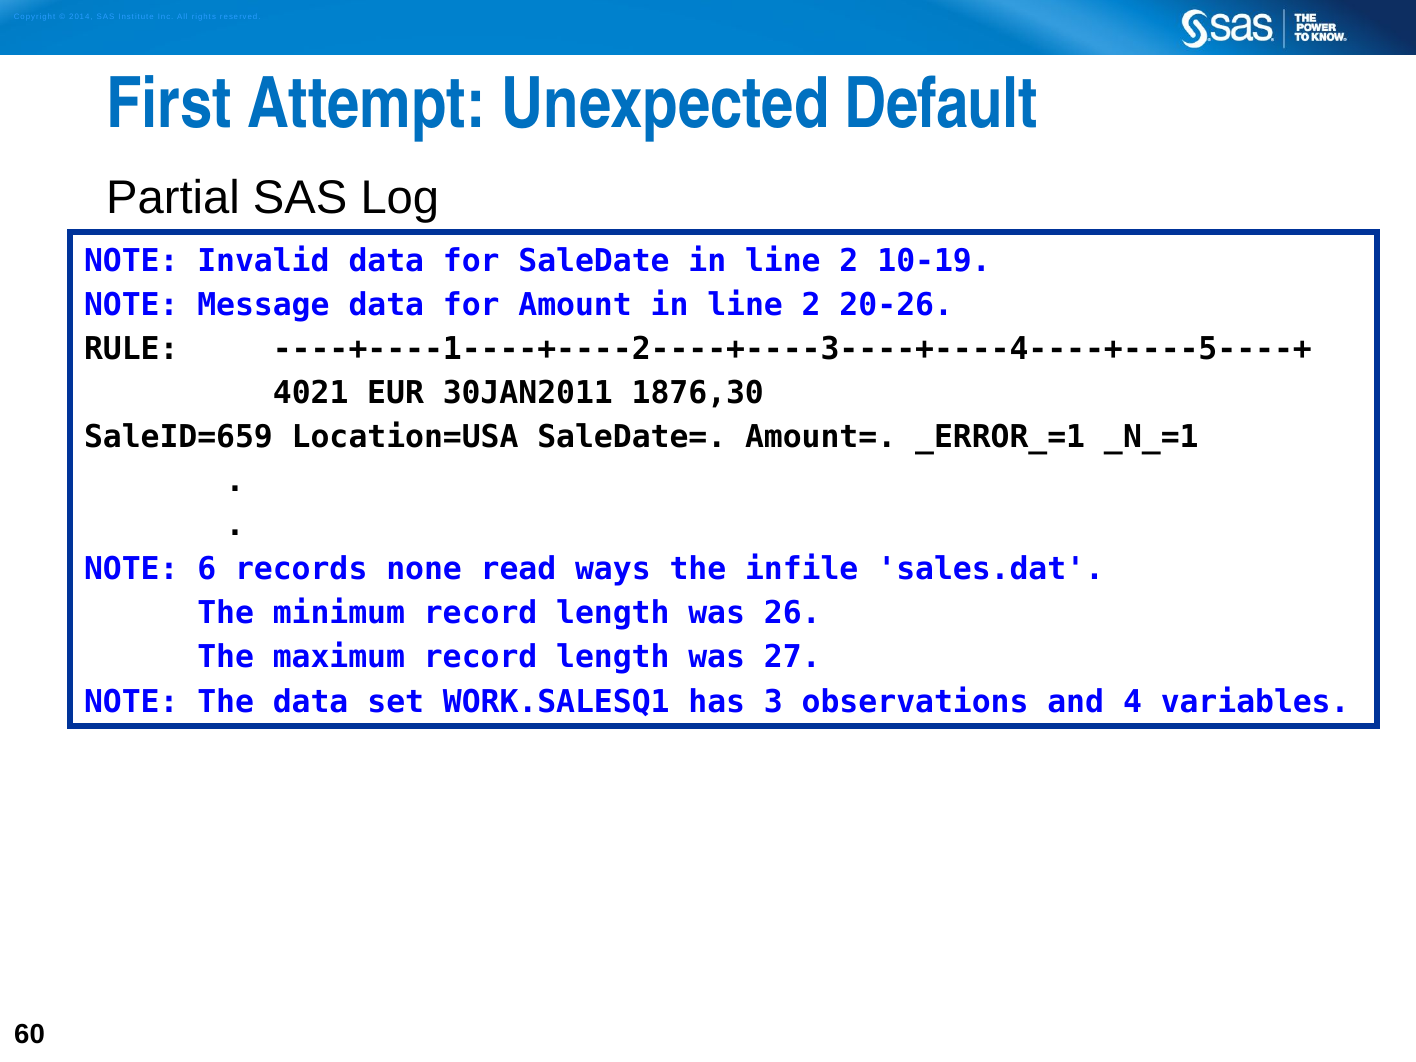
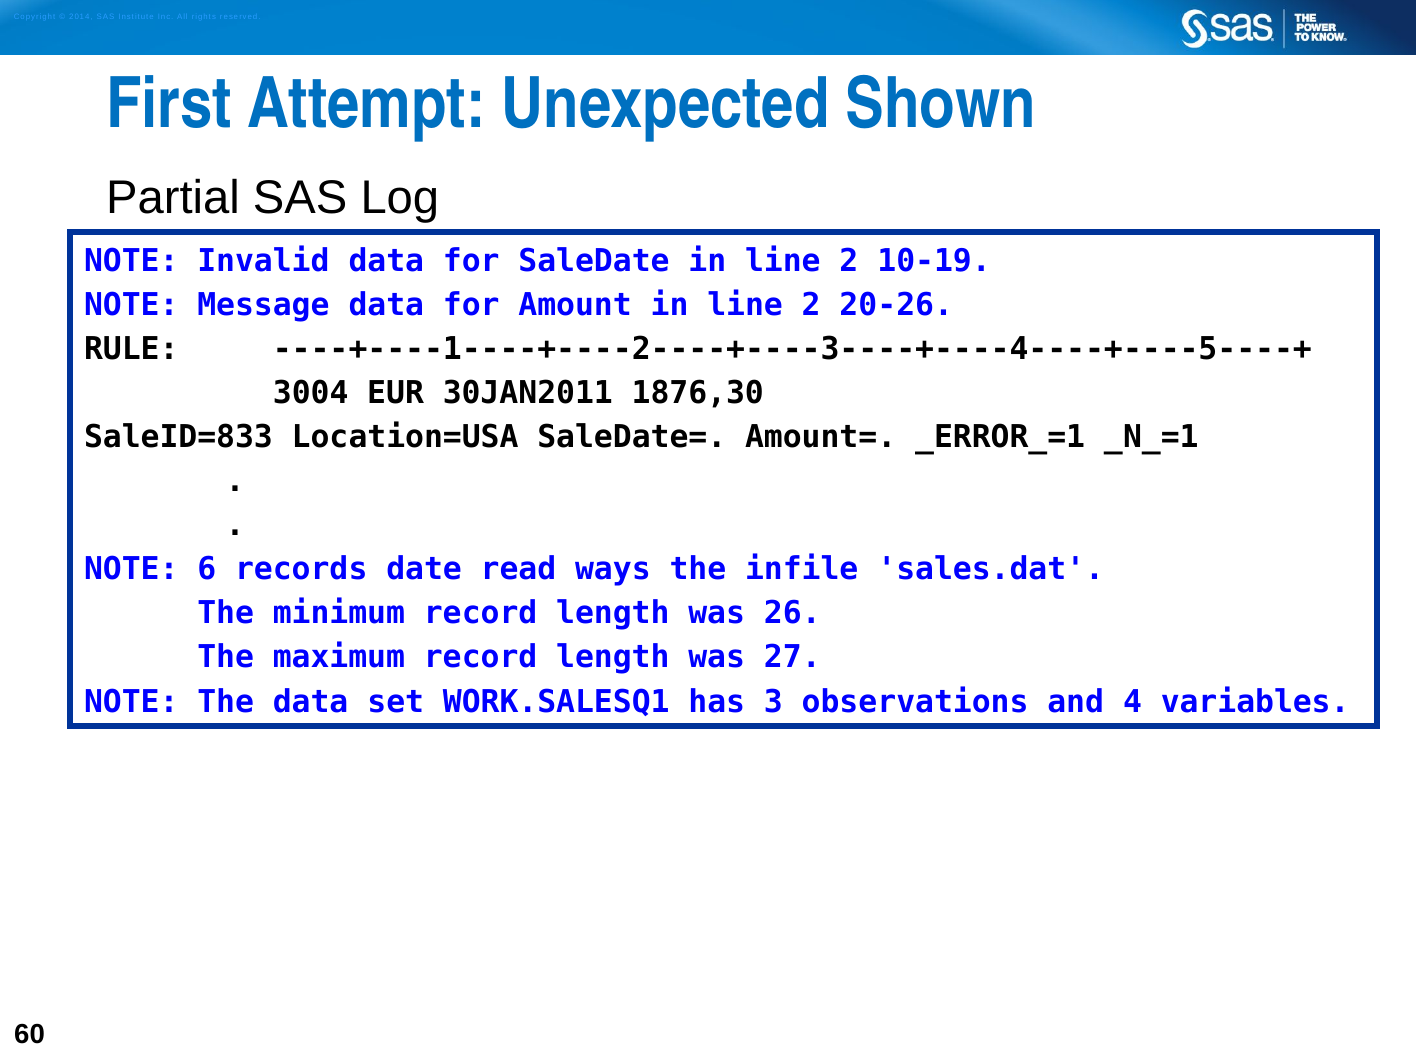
Default: Default -> Shown (941, 104)
4021: 4021 -> 3004 (311, 393)
SaleID=659: SaleID=659 -> SaleID=833 (178, 437)
none: none -> date (424, 570)
